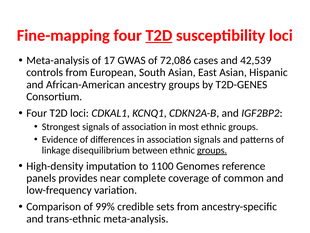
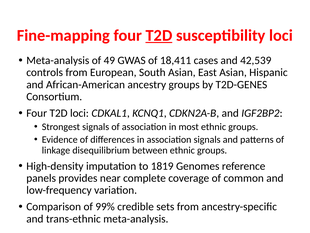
17: 17 -> 49 (109, 60)
72,086: 72,086 -> 18,411 (176, 60)
groups underline: present -> none (212, 150)
1100: 1100 -> 1819 (162, 166)
